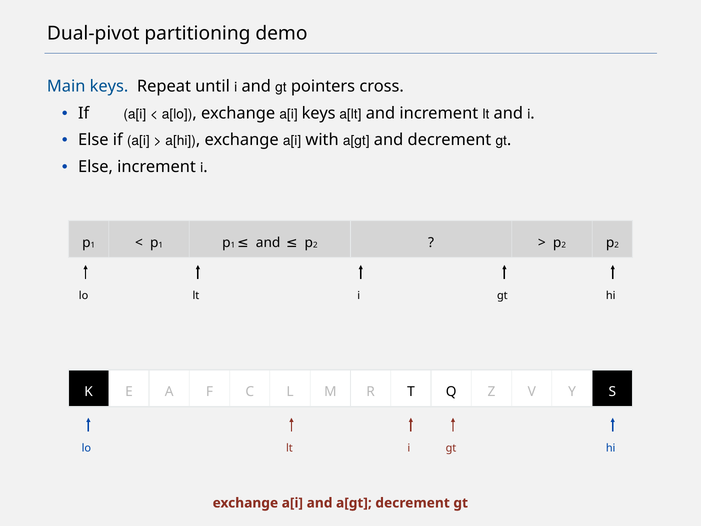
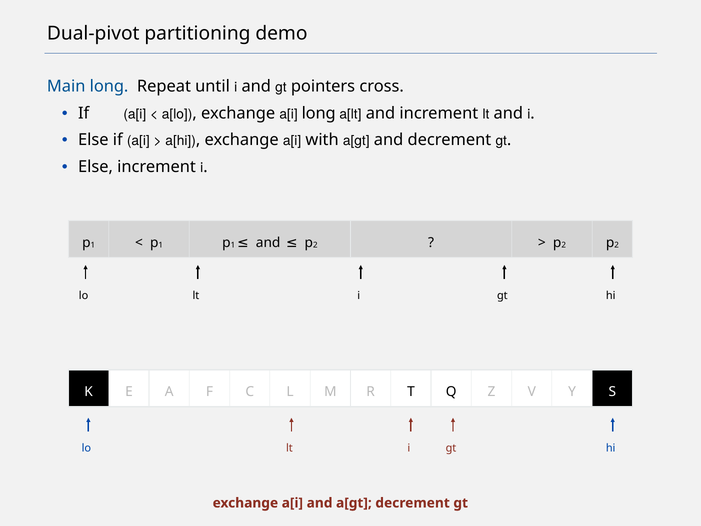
Main keys: keys -> long (109, 86)
a[i keys: keys -> long (319, 113)
